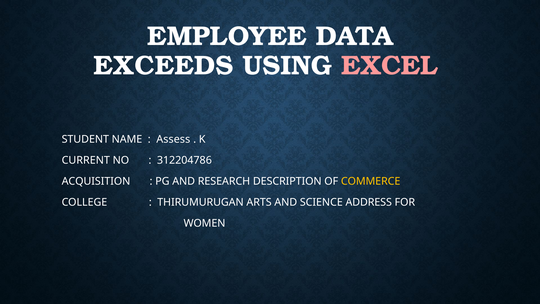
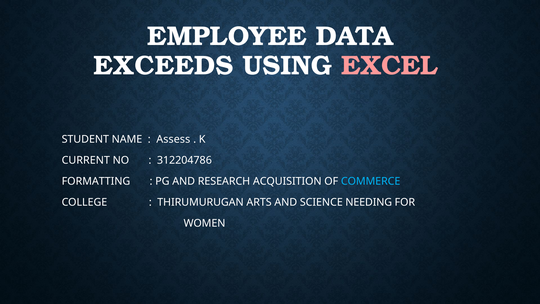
ACQUISITION: ACQUISITION -> FORMATTING (96, 181)
DESCRIPTION: DESCRIPTION -> ACQUISITION (287, 181)
COMMERCE colour: yellow -> light blue (371, 181)
ADDRESS: ADDRESS -> NEEDING (369, 202)
